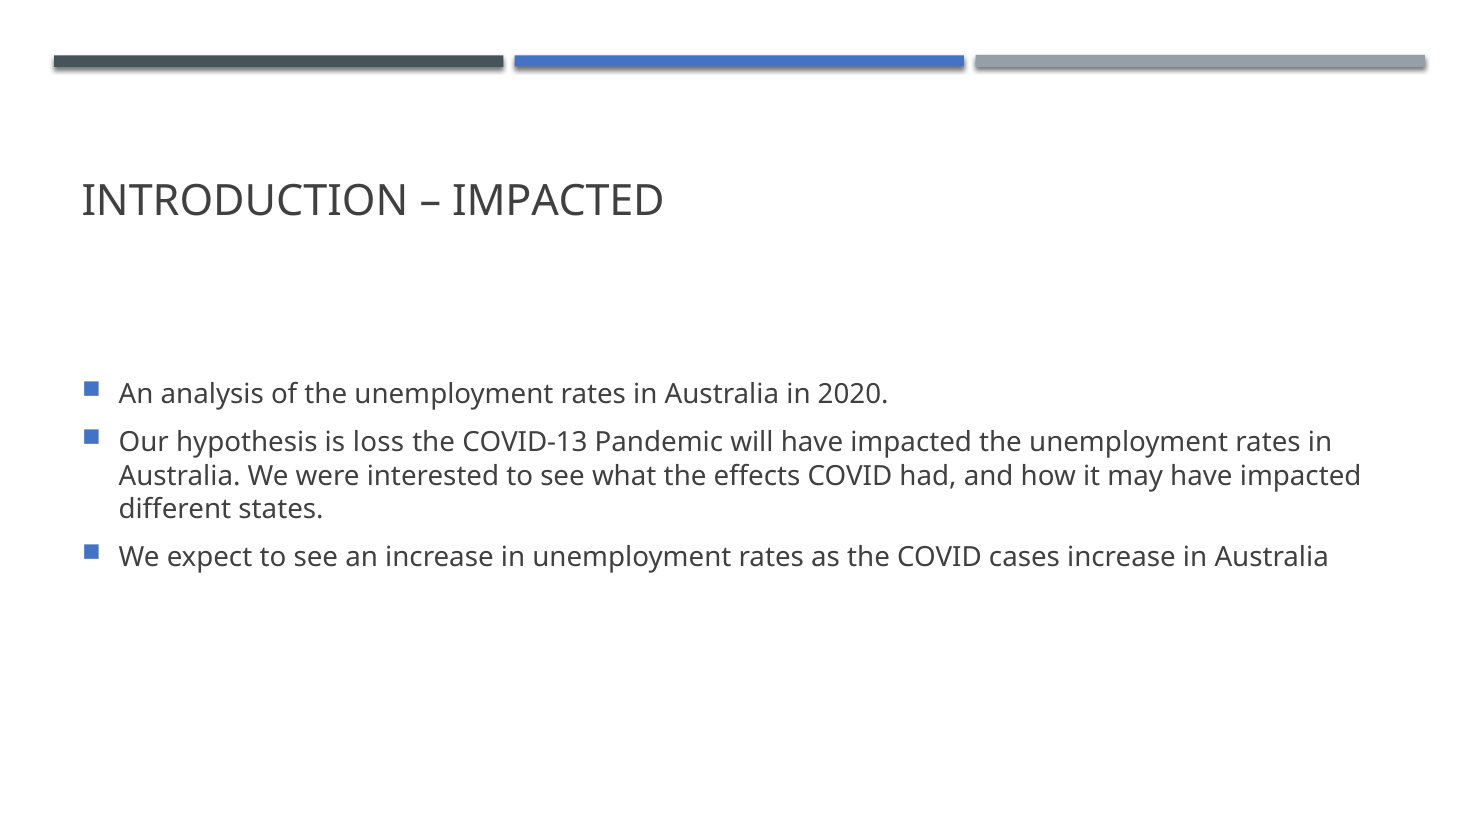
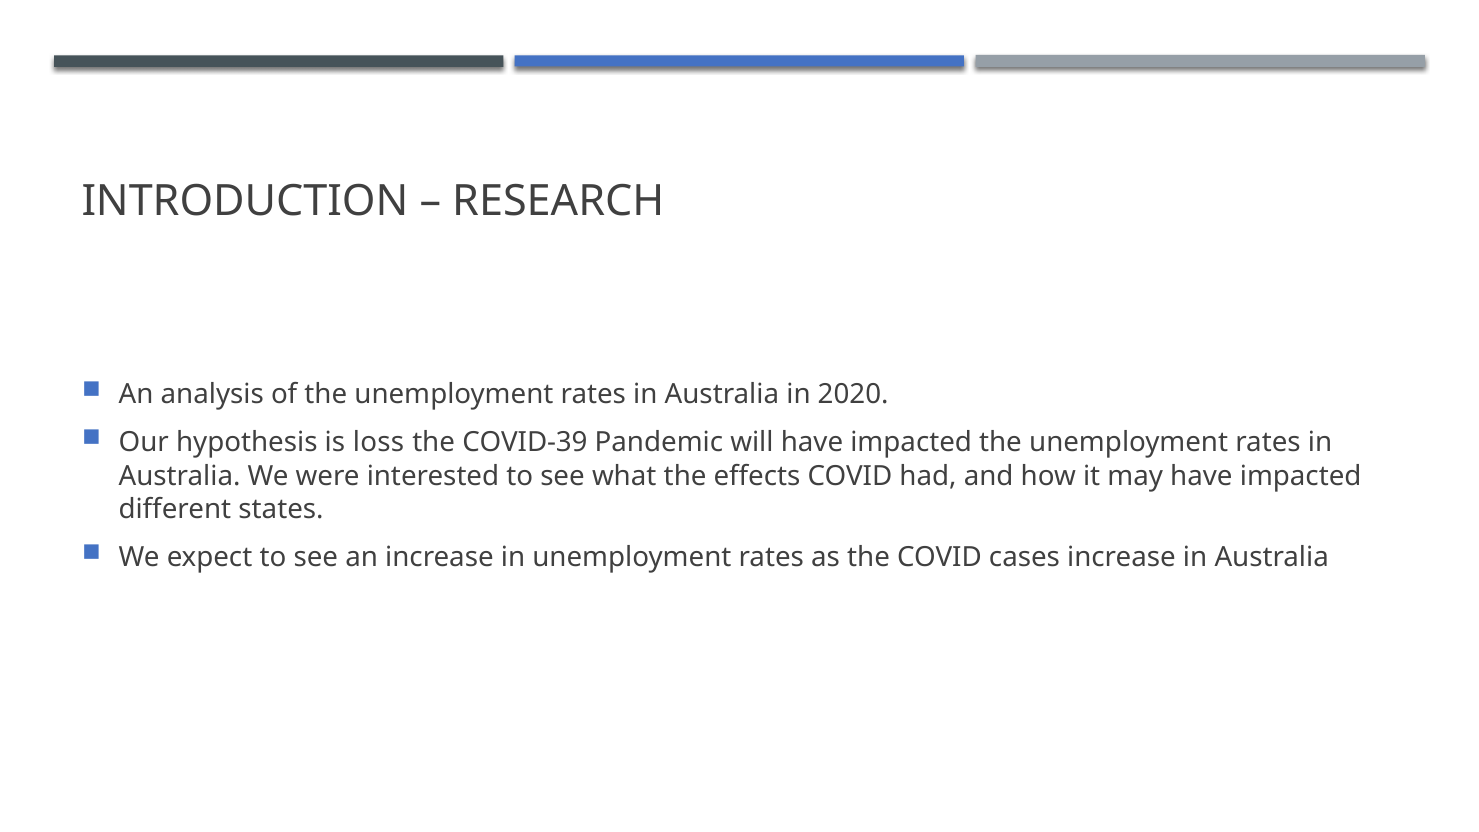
IMPACTED: IMPACTED -> RESEARCH (558, 201)
COVID-13: COVID-13 -> COVID-39 (525, 443)
